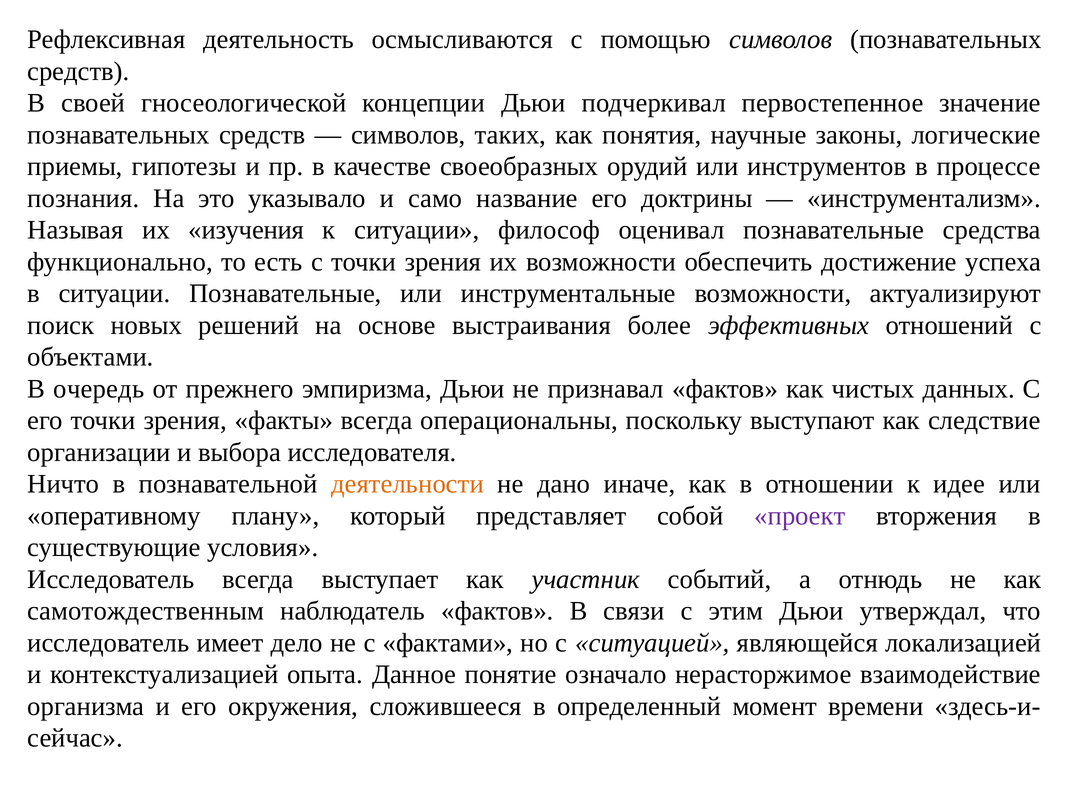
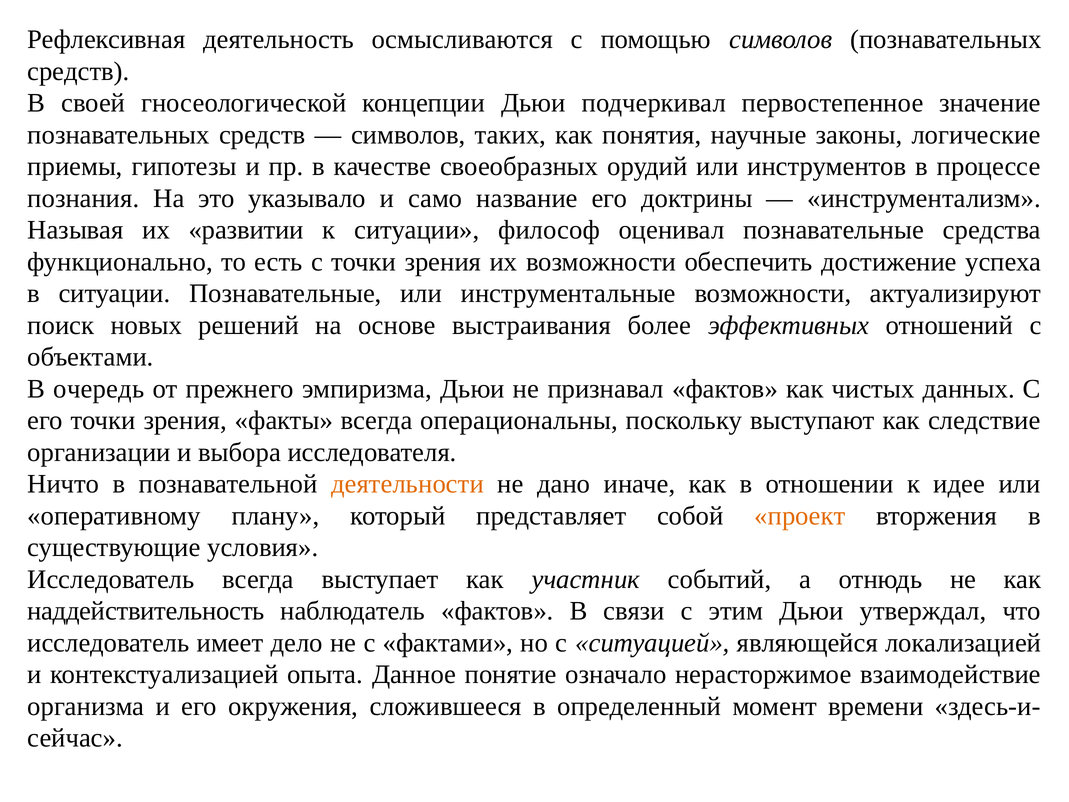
изучения: изучения -> развитии (246, 230)
проект colour: purple -> orange (800, 516)
самотождественным: самотождественным -> наддействительность (146, 611)
